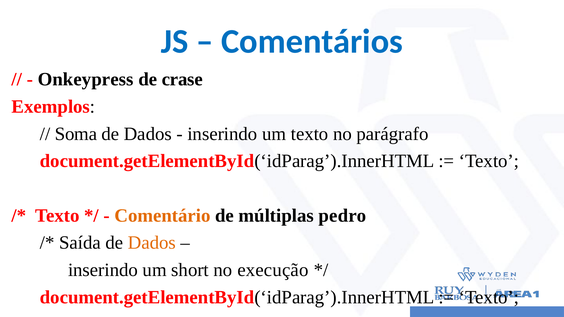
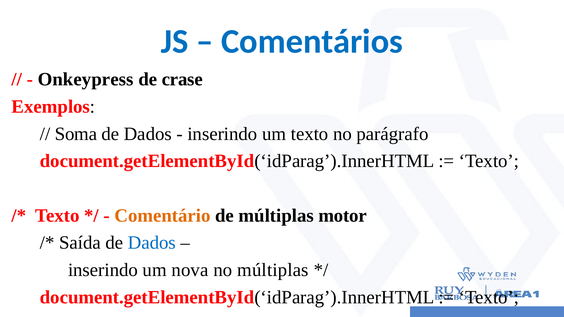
pedro: pedro -> motor (343, 216)
Dados colour: orange -> blue (152, 243)
short: short -> nova (190, 270)
no execução: execução -> múltiplas (273, 270)
